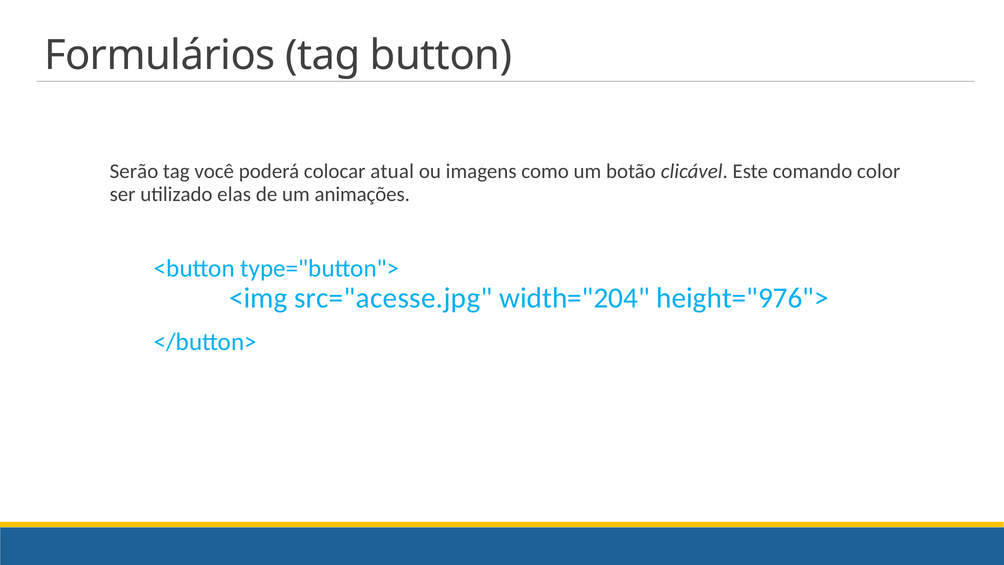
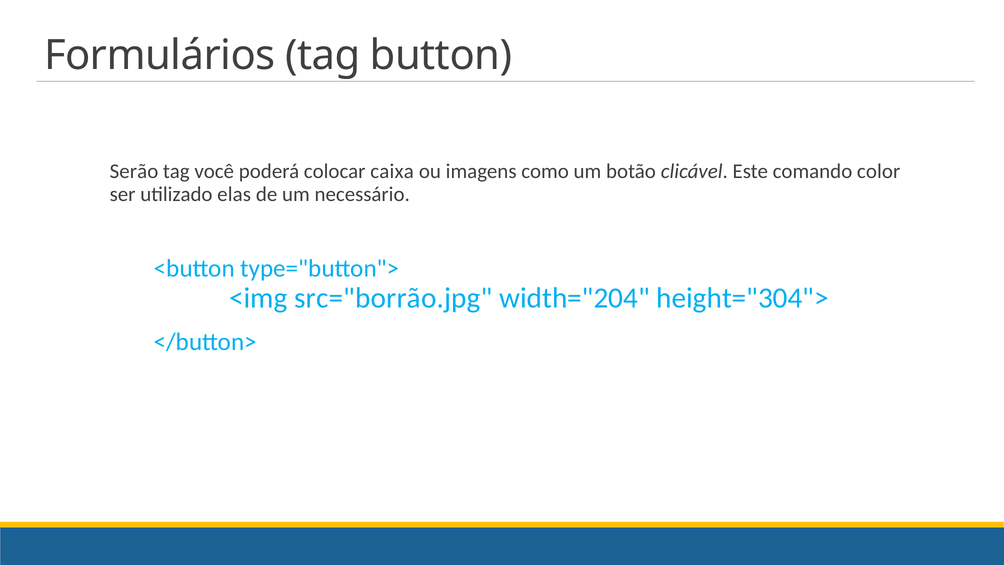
atual: atual -> caixa (392, 171)
animações: animações -> necessário (362, 194)
src="acesse.jpg: src="acesse.jpg -> src="borrão.jpg (393, 298)
height="976">: height="976"> -> height="304"> (743, 298)
